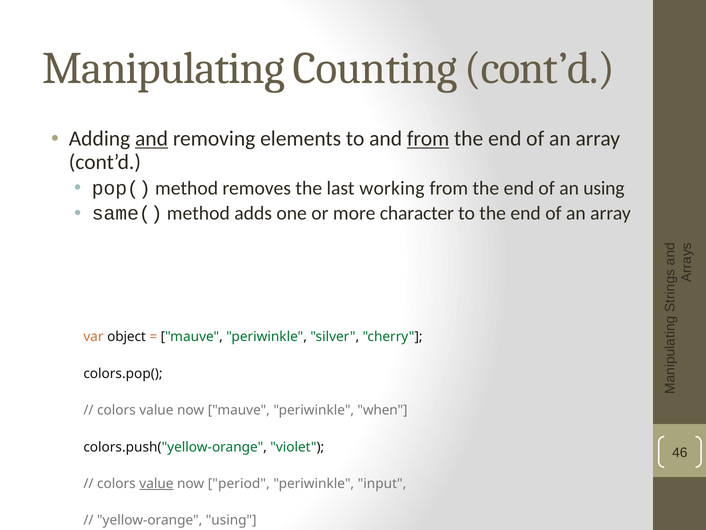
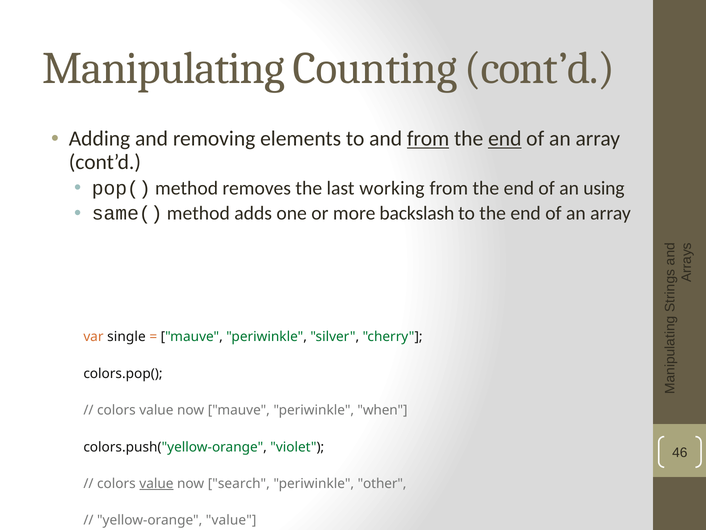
and underline: present -> none (152, 139)
end underline: none -> present (505, 139)
character: character -> backslash (417, 213)
object: object -> single (126, 337)
period: period -> search (239, 483)
input: input -> other (382, 483)
yellow-orange using: using -> value (231, 520)
